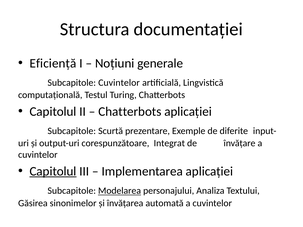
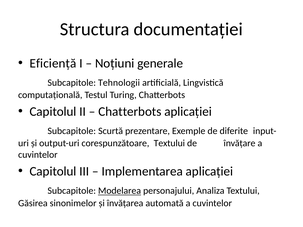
Subcapitole Cuvintelor: Cuvintelor -> Tehnologii (119, 83)
corespunzătoare Integrat: Integrat -> Textului (169, 143)
Capitolul underline: present -> none (53, 172)
